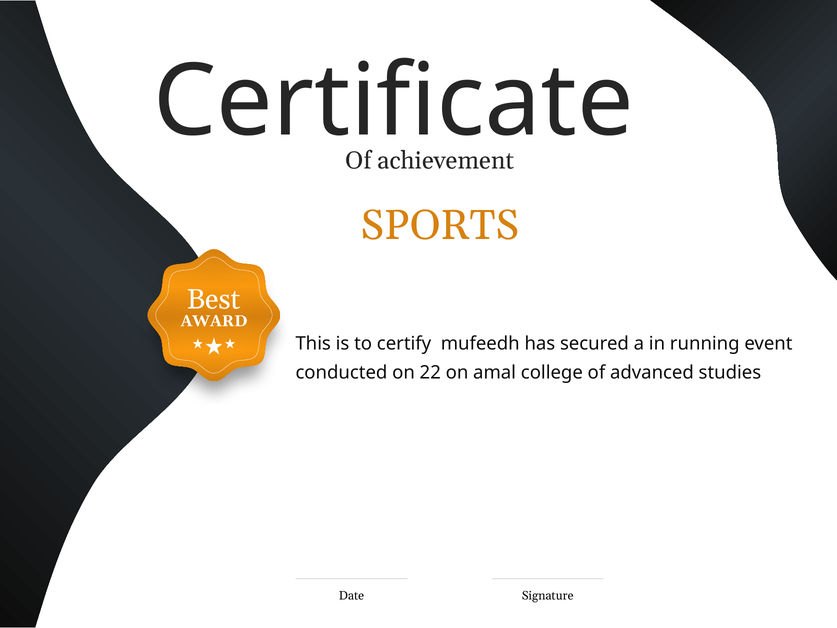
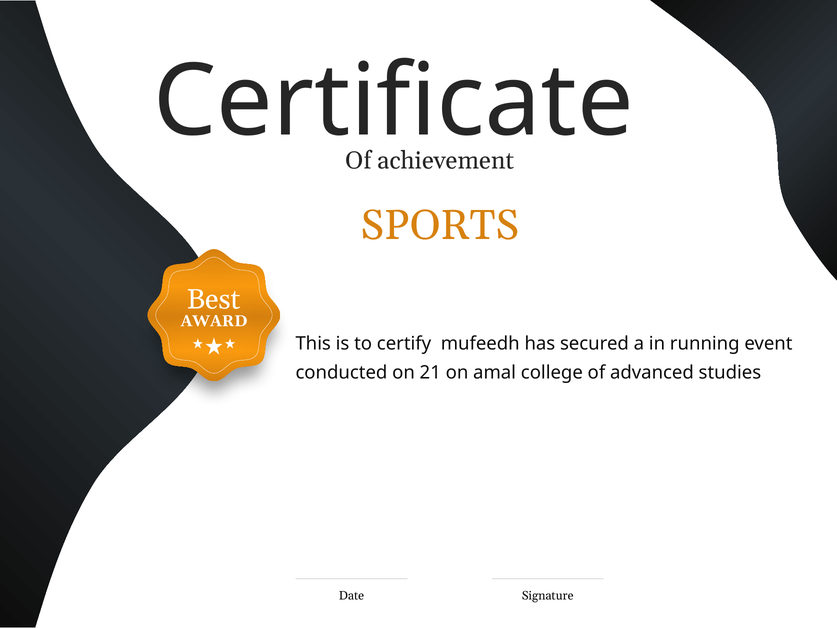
22: 22 -> 21 (430, 372)
